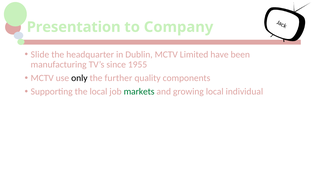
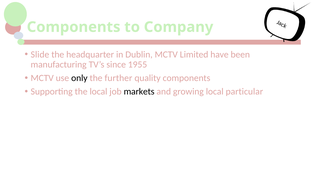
Presentation: Presentation -> Components (74, 27)
markets colour: green -> black (139, 92)
individual: individual -> particular (244, 92)
